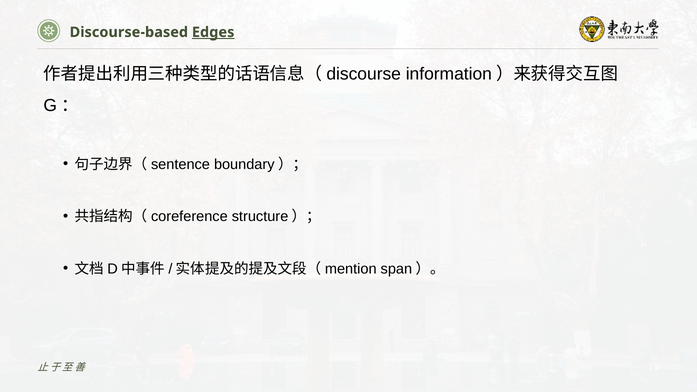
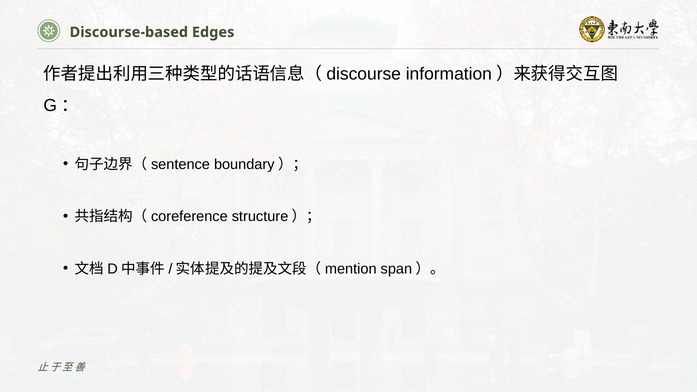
Edges underline: present -> none (213, 32)
